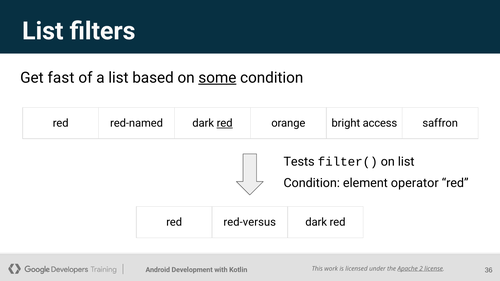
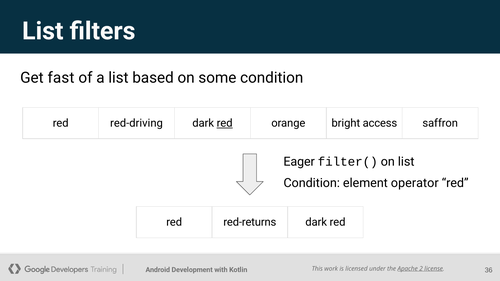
some underline: present -> none (217, 78)
red-named: red-named -> red-driving (136, 123)
Tests: Tests -> Eager (299, 162)
red-versus: red-versus -> red-returns (250, 223)
